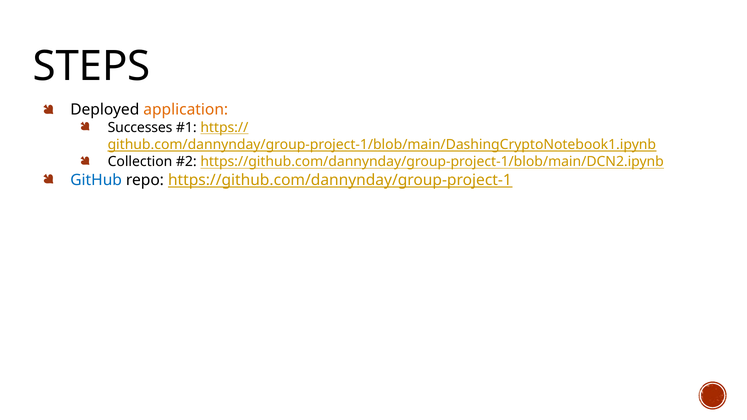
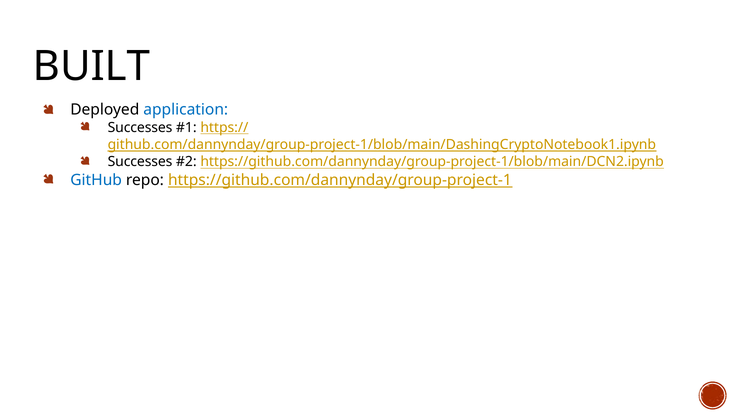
STEPS: STEPS -> BUILT (92, 66)
application colour: orange -> blue (186, 110)
Collection: Collection -> Successes (140, 162)
